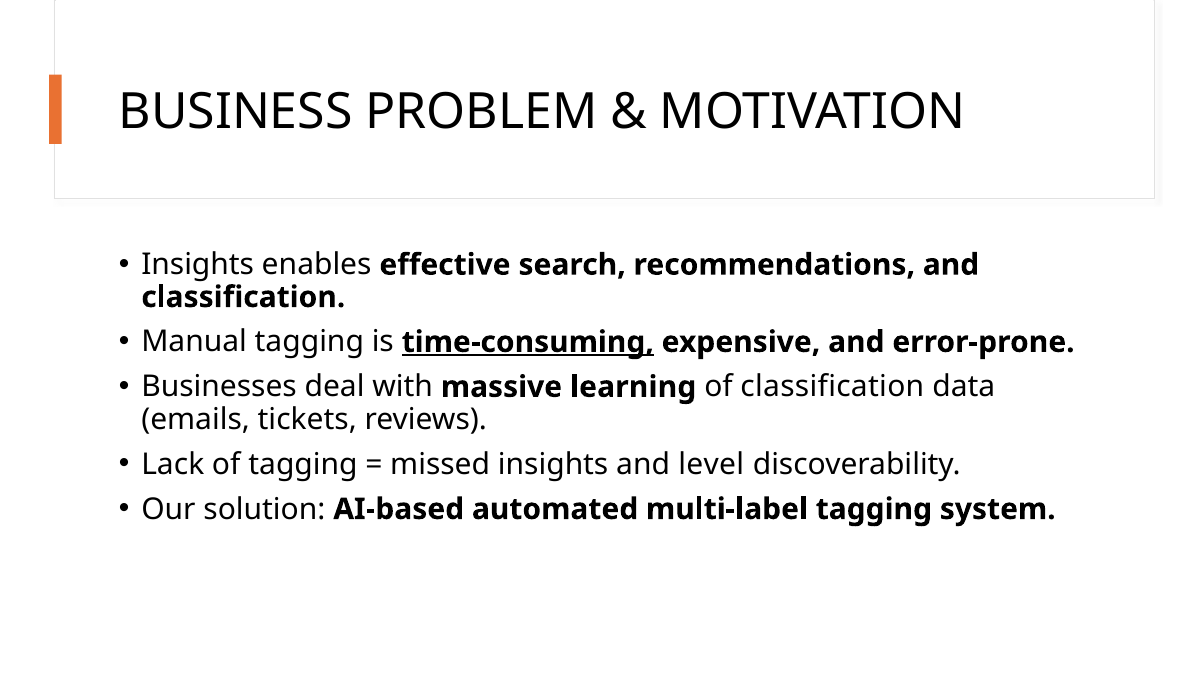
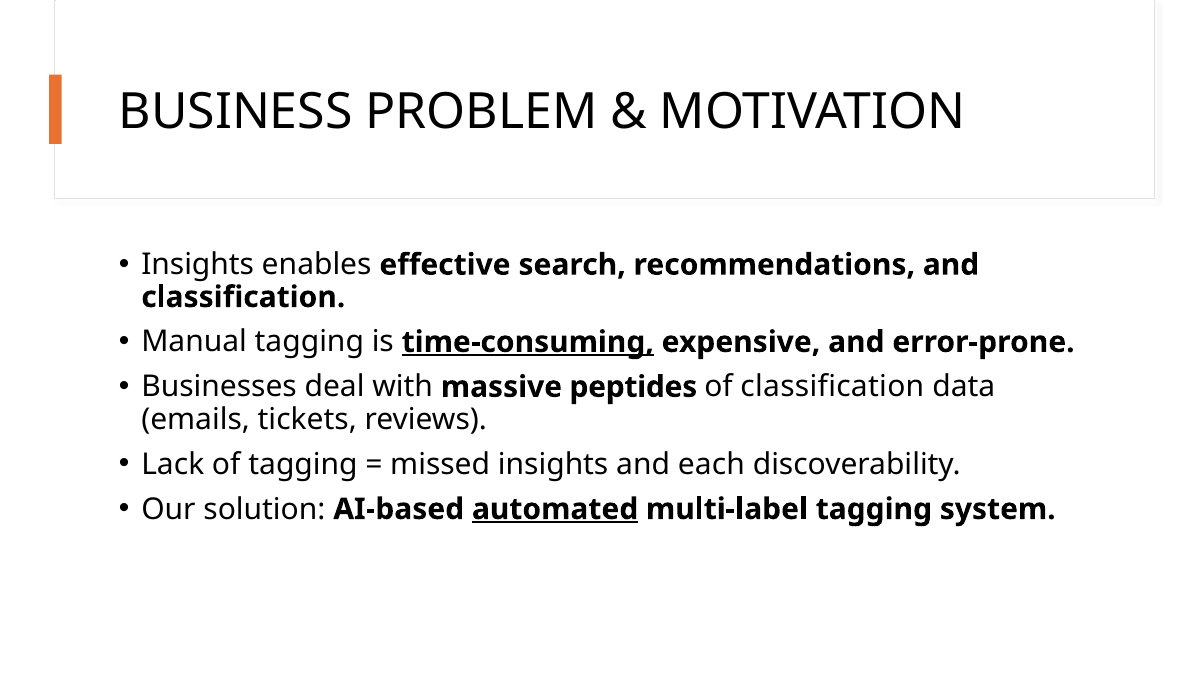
learning: learning -> peptides (633, 387)
level: level -> each (711, 464)
automated underline: none -> present (555, 509)
